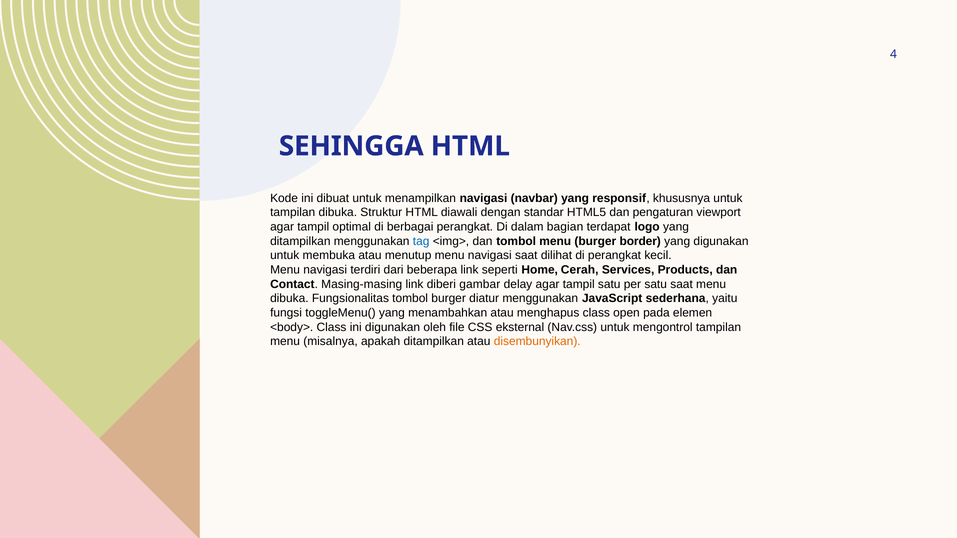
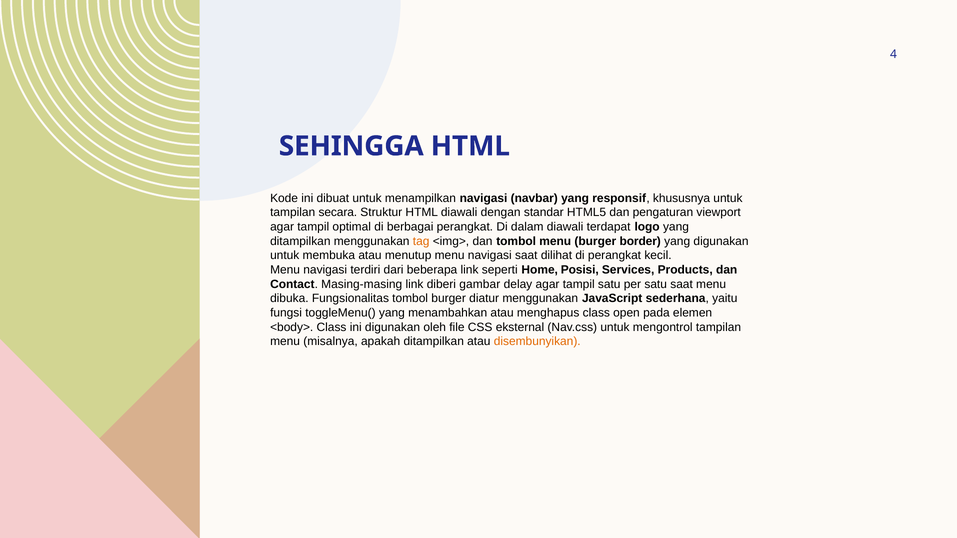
tampilan dibuka: dibuka -> secara (338, 213)
dalam bagian: bagian -> diawali (565, 227)
tag colour: blue -> orange (421, 241)
Cerah: Cerah -> Posisi (580, 270)
